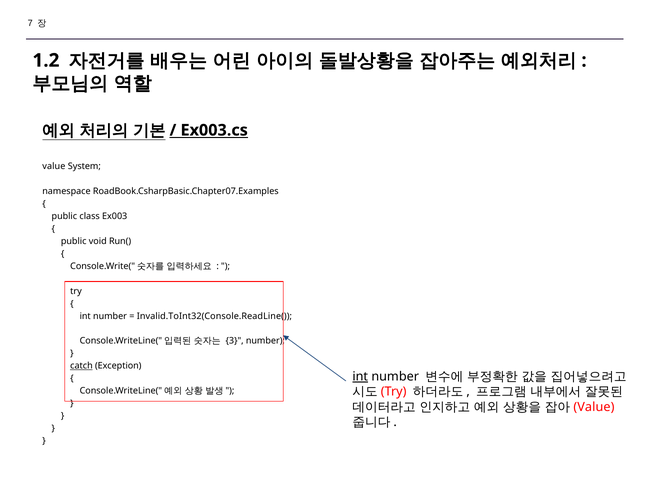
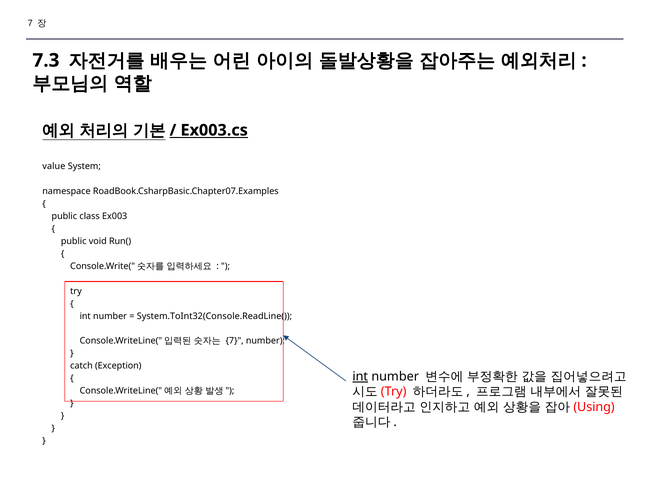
1.2: 1.2 -> 7.3 (46, 60)
Invalid.ToInt32(Console.ReadLine(: Invalid.ToInt32(Console.ReadLine( -> System.ToInt32(Console.ReadLine( (214, 316)
3: 3 -> 7 (235, 341)
catch underline: present -> none (81, 366)
Value: Value -> Using (594, 406)
